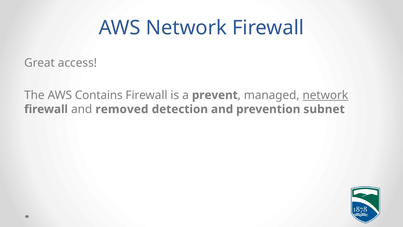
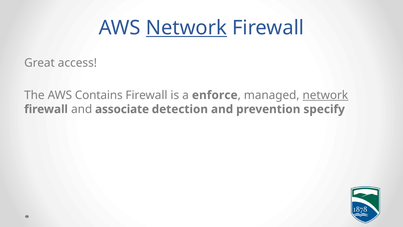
Network underline: none -> present (186, 28)
prevent: prevent -> enforce (215, 95)
removed: removed -> associate (122, 109)
subnet: subnet -> specify (324, 109)
